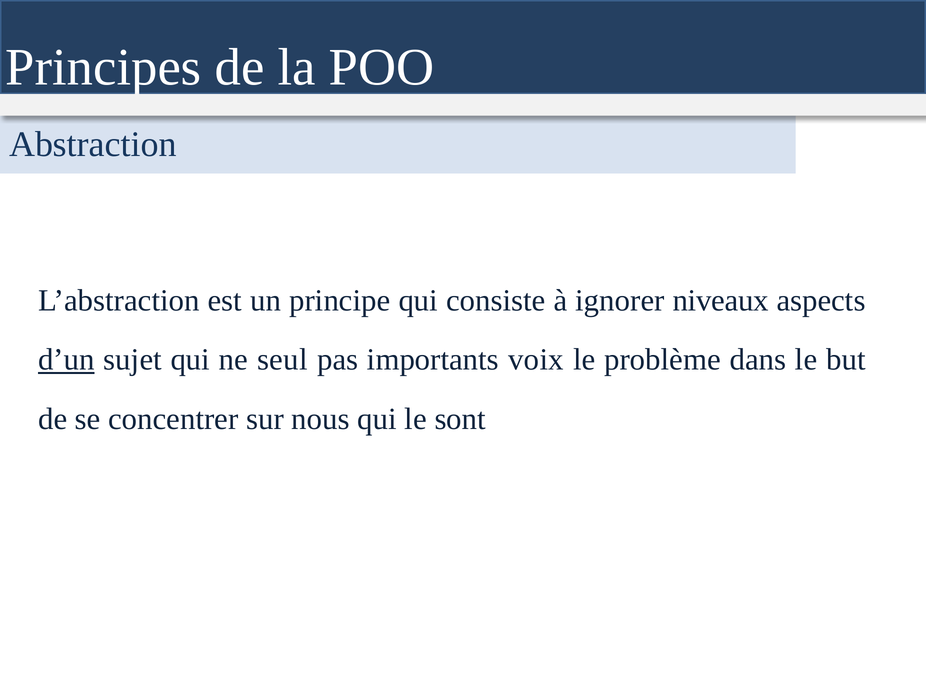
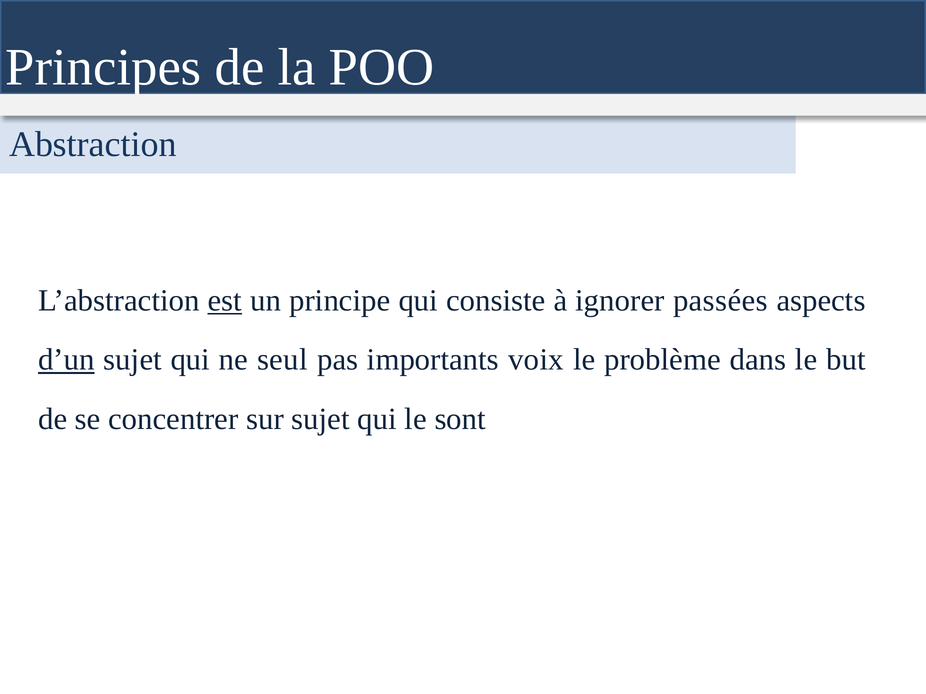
est underline: none -> present (225, 301)
niveaux: niveaux -> passées (720, 301)
sur nous: nous -> sujet (321, 419)
